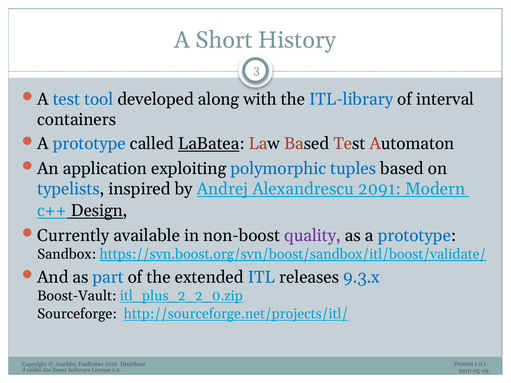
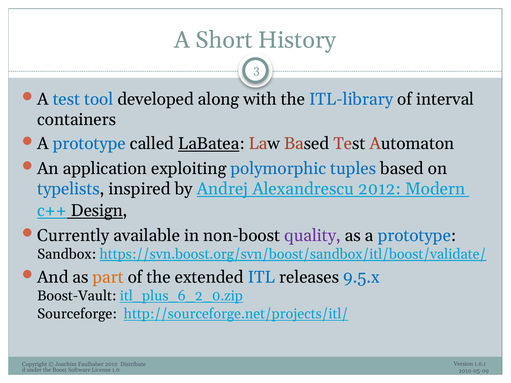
2091: 2091 -> 2012 (379, 189)
part colour: blue -> orange (108, 278)
9.3.x: 9.3.x -> 9.5.x (361, 278)
itl_plus_2_2_0.zip: itl_plus_2_2_0.zip -> itl_plus_6_2_0.zip (181, 296)
